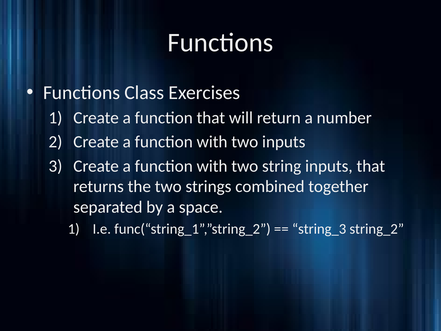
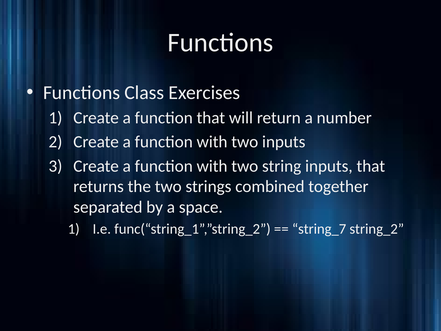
string_3: string_3 -> string_7 (319, 229)
